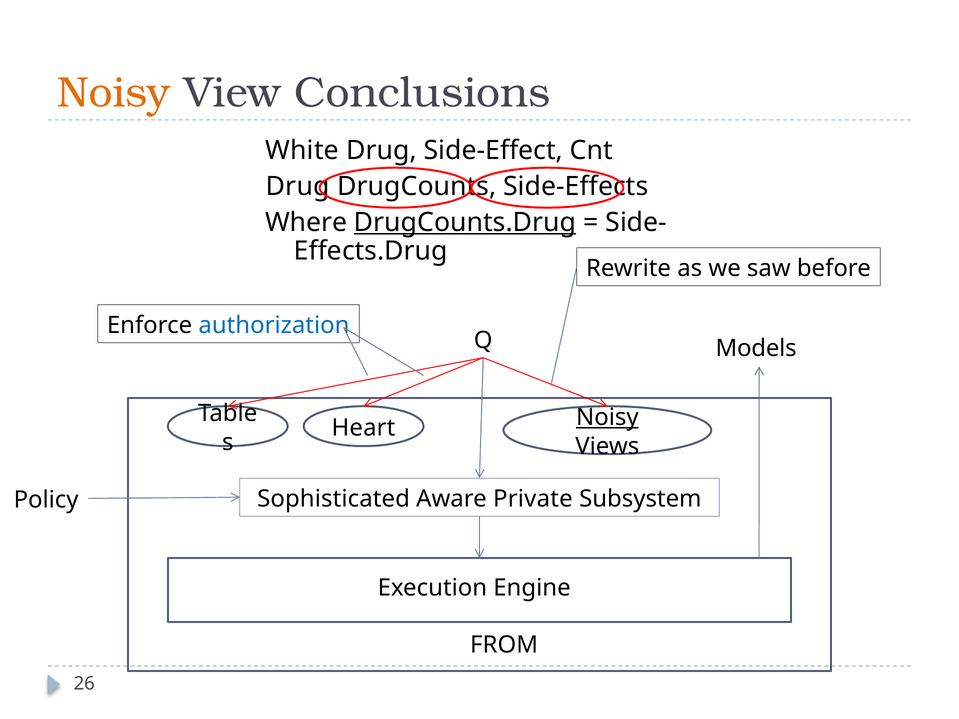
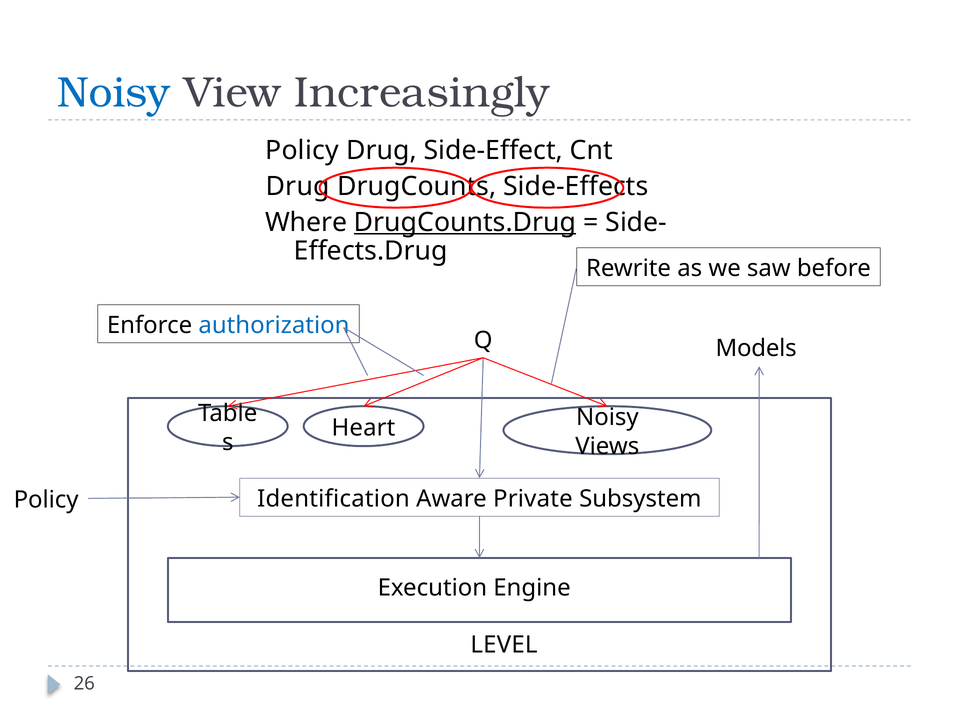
Noisy colour: orange -> blue (114, 93)
Conclusions: Conclusions -> Increasingly (422, 93)
White: White -> Policy (302, 150)
Noisy underline: present -> none (607, 418)
Sophisticated: Sophisticated -> Identification (333, 499)
FROM: FROM -> LEVEL (504, 645)
